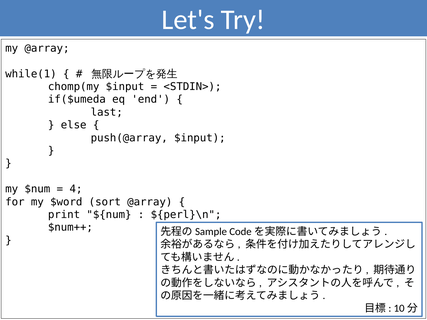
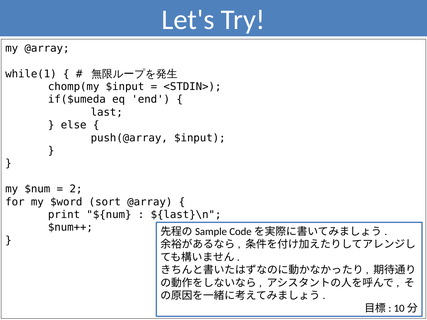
4: 4 -> 2 (76, 189)
${perl}\n: ${perl}\n -> ${last}\n (186, 215)
